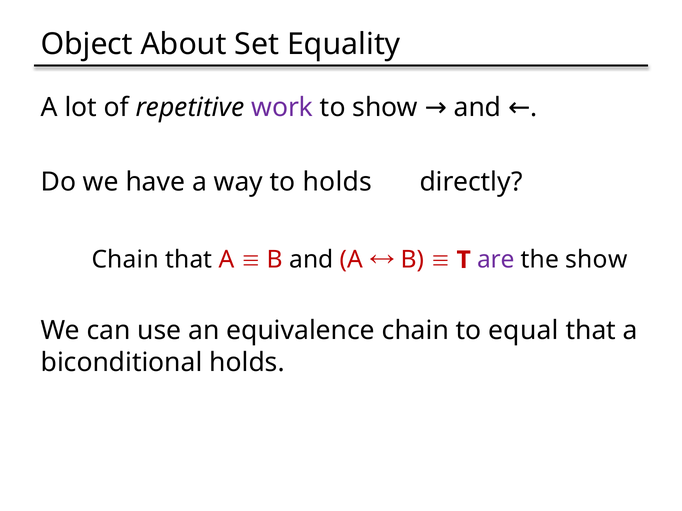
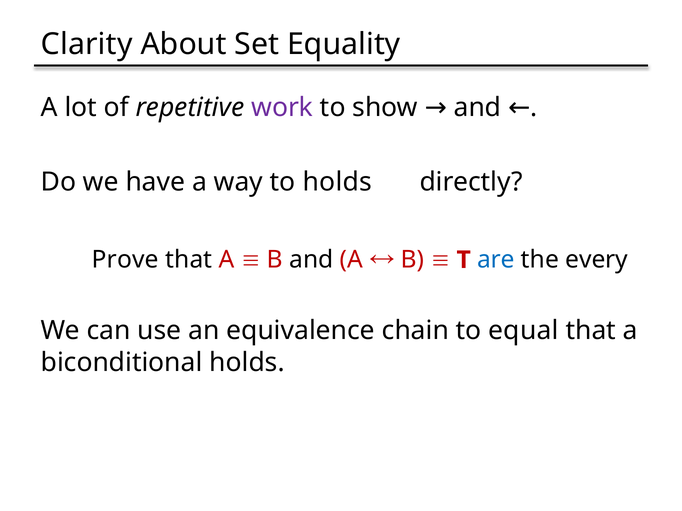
Object: Object -> Clarity (87, 44)
Chain: Chain -> Prove (125, 260)
are colour: purple -> blue (496, 260)
the show: show -> every (597, 260)
